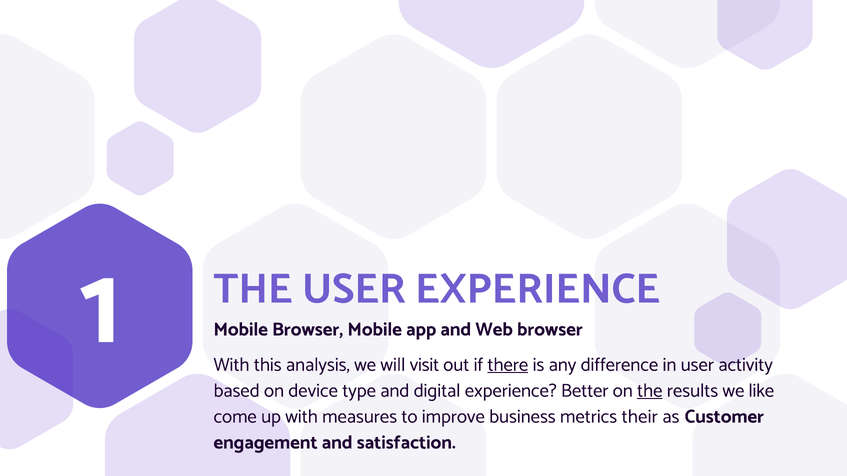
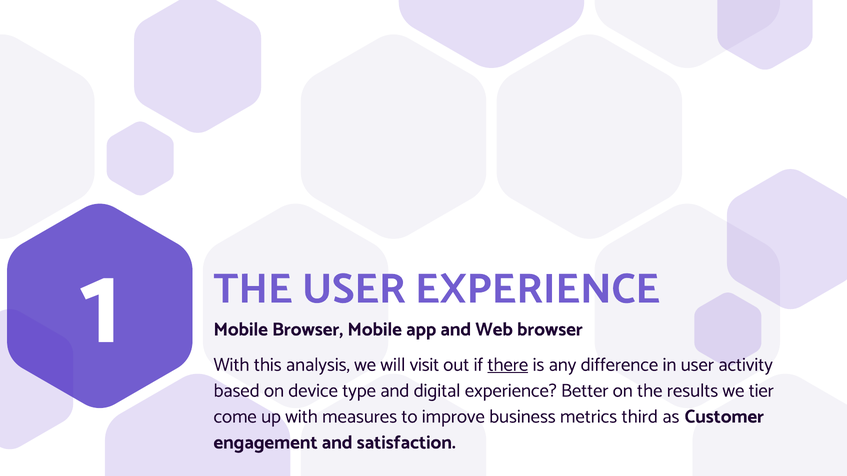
the underline: present -> none (650, 391)
like: like -> tier (761, 391)
their: their -> third (640, 417)
